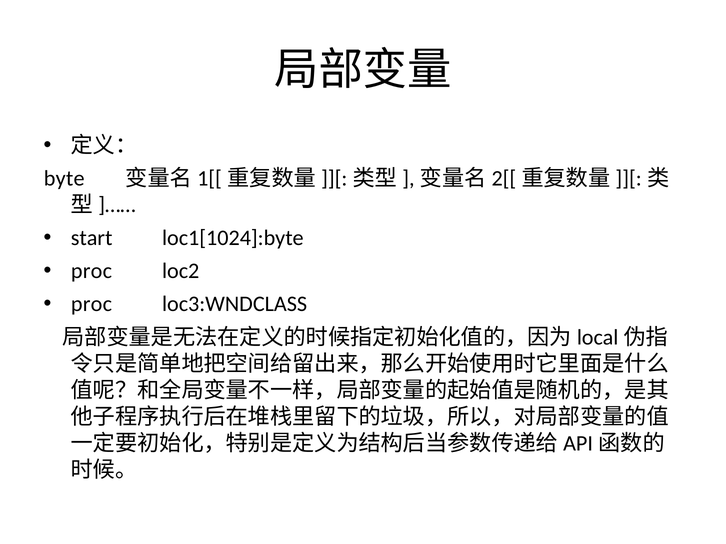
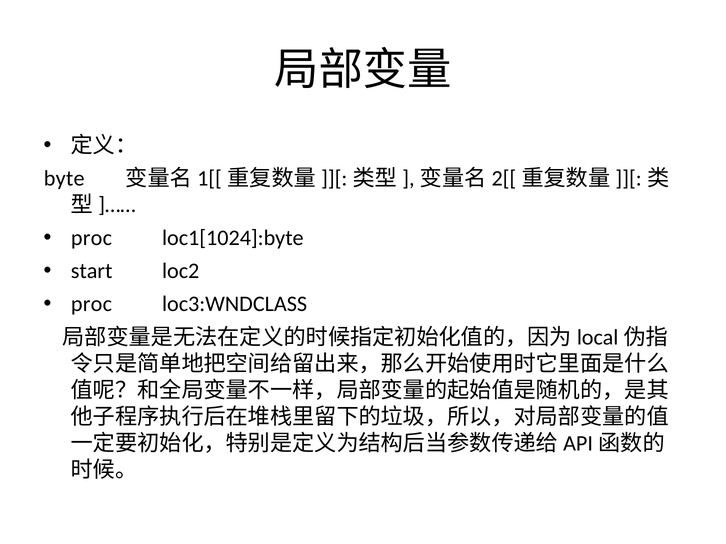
start: start -> proc (91, 238)
proc: proc -> start (92, 271)
